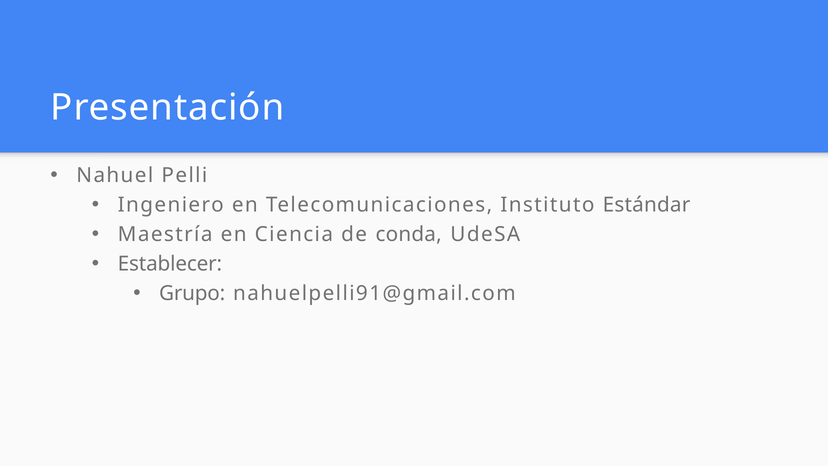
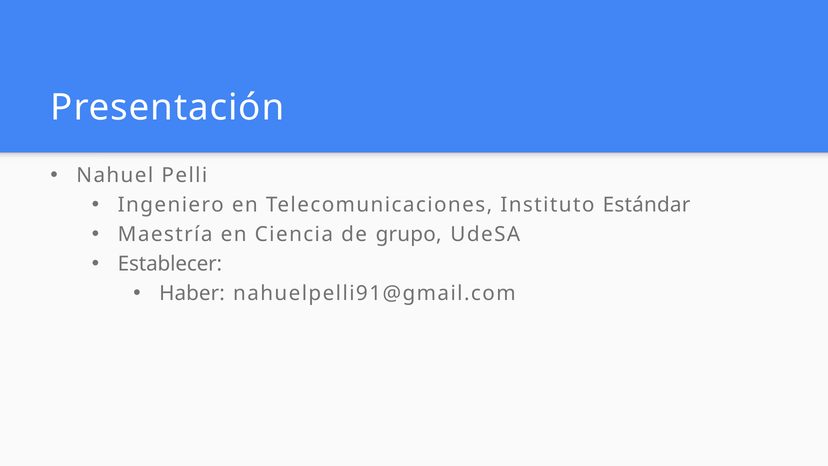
conda: conda -> grupo (409, 234)
Grupo: Grupo -> Haber (192, 293)
